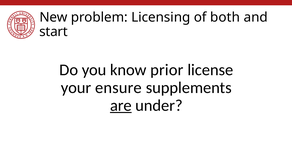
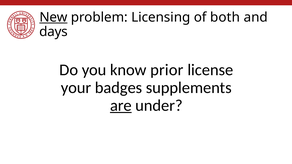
New underline: none -> present (53, 17)
start: start -> days (54, 32)
ensure: ensure -> badges (119, 88)
